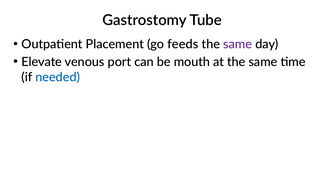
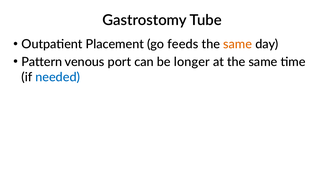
same colour: purple -> orange (238, 44)
Elevate: Elevate -> Pattern (42, 62)
mouth: mouth -> longer (192, 62)
